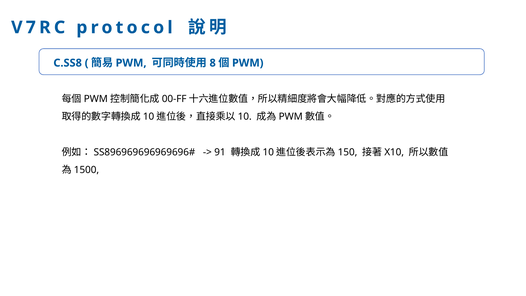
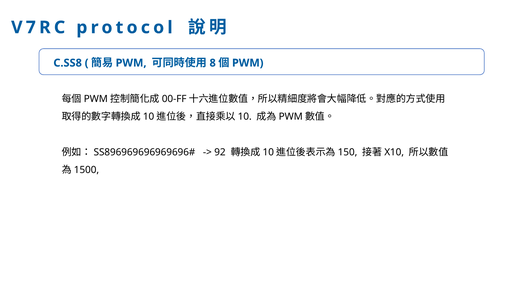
91: 91 -> 92 (220, 152)
